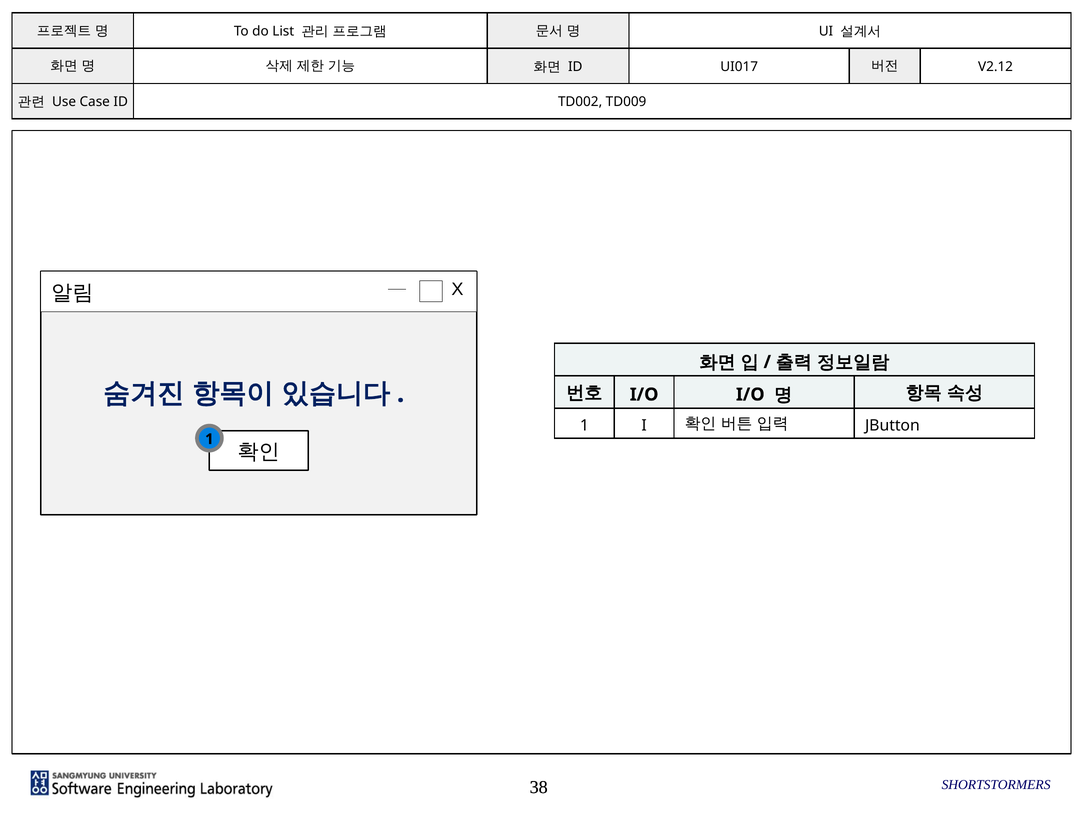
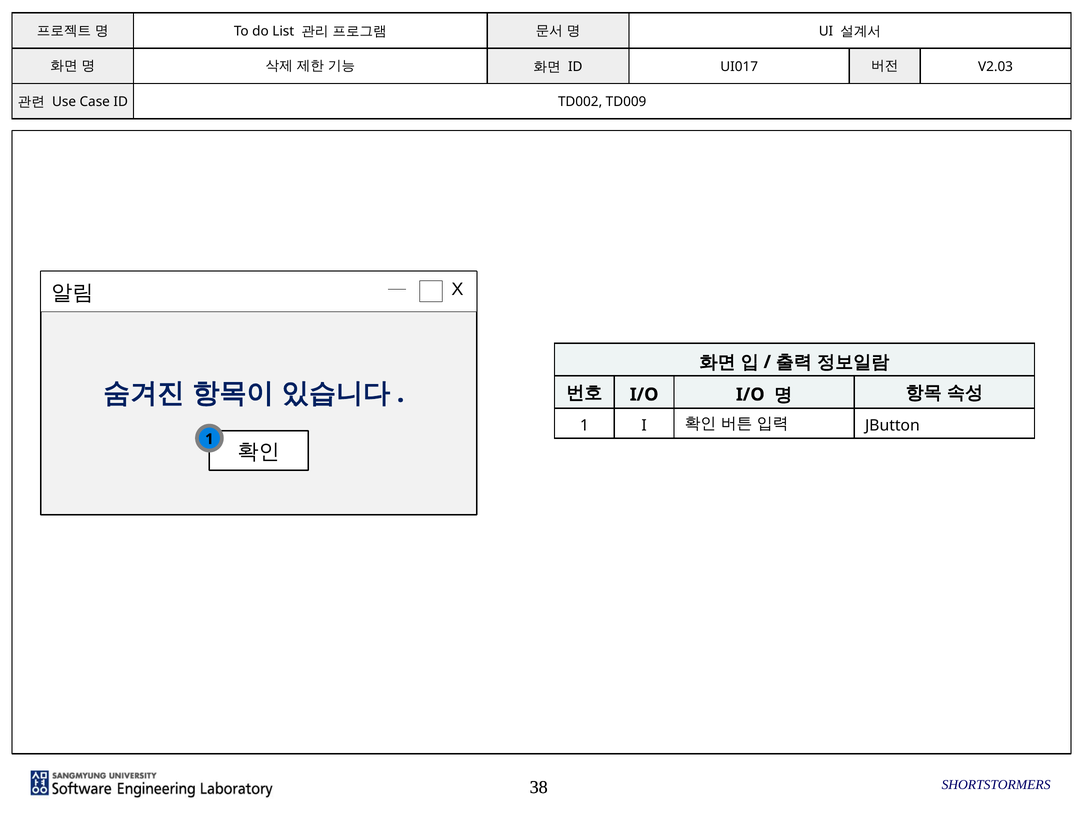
V2.12: V2.12 -> V2.03 (996, 67)
